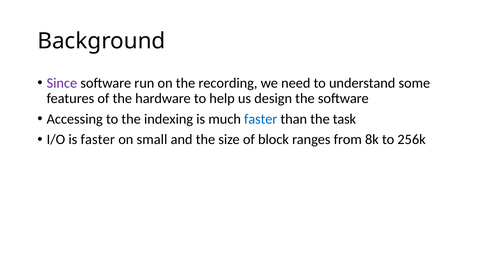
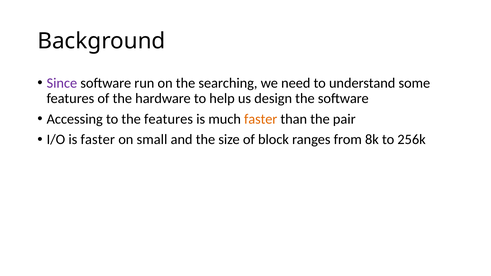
recording: recording -> searching (228, 83)
the indexing: indexing -> features (169, 119)
faster colour: blue -> orange (261, 119)
task: task -> pair (344, 119)
